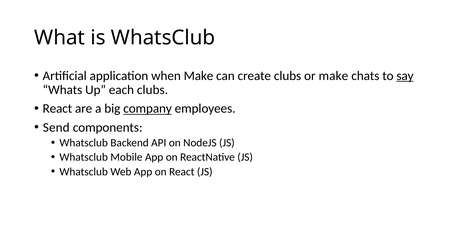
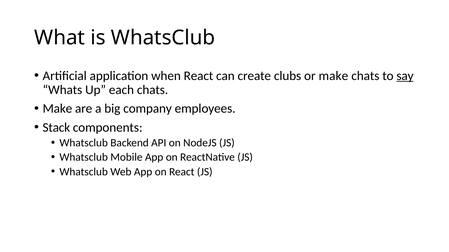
when Make: Make -> React (198, 76)
each clubs: clubs -> chats (153, 90)
React: React -> Make (57, 109)
company underline: present -> none (148, 109)
Send: Send -> Stack (56, 128)
